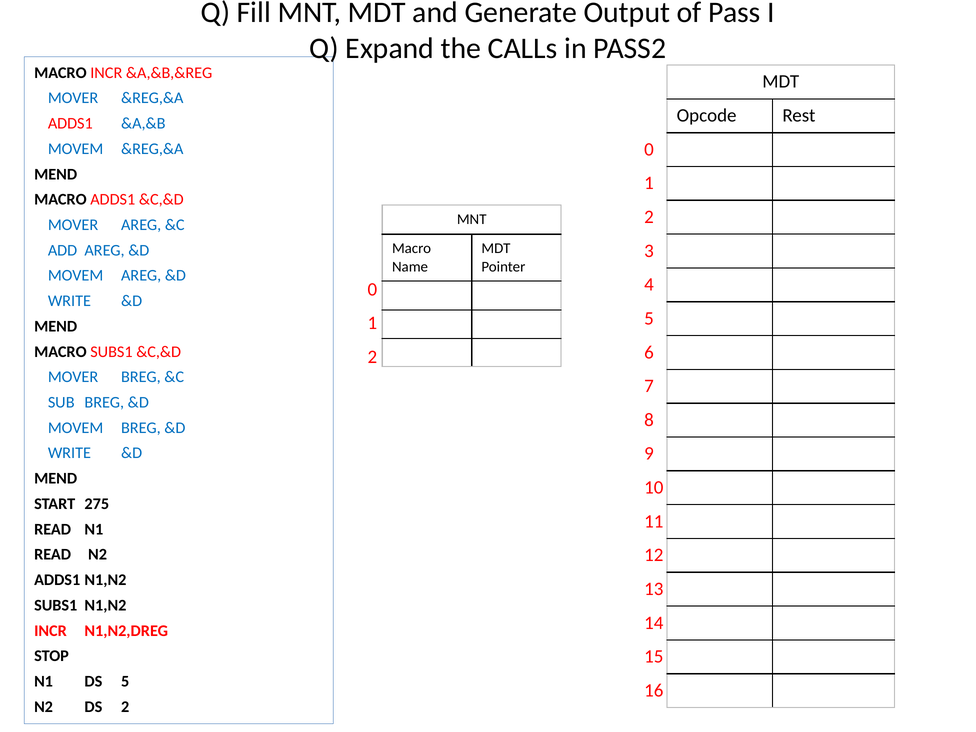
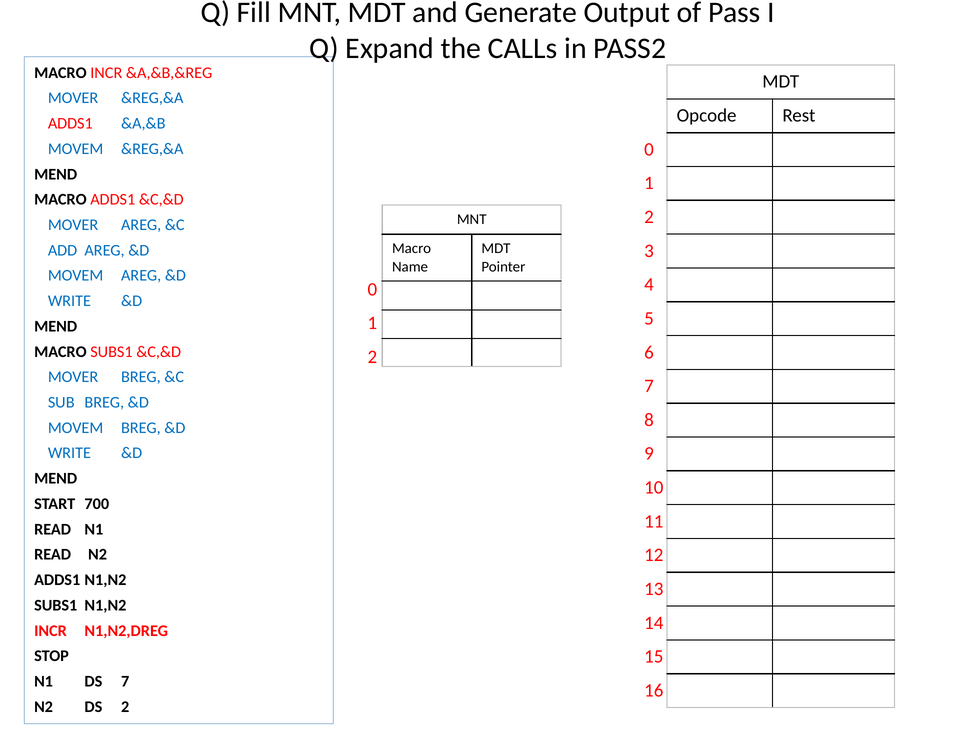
275: 275 -> 700 (97, 504)
DS 5: 5 -> 7 (125, 681)
